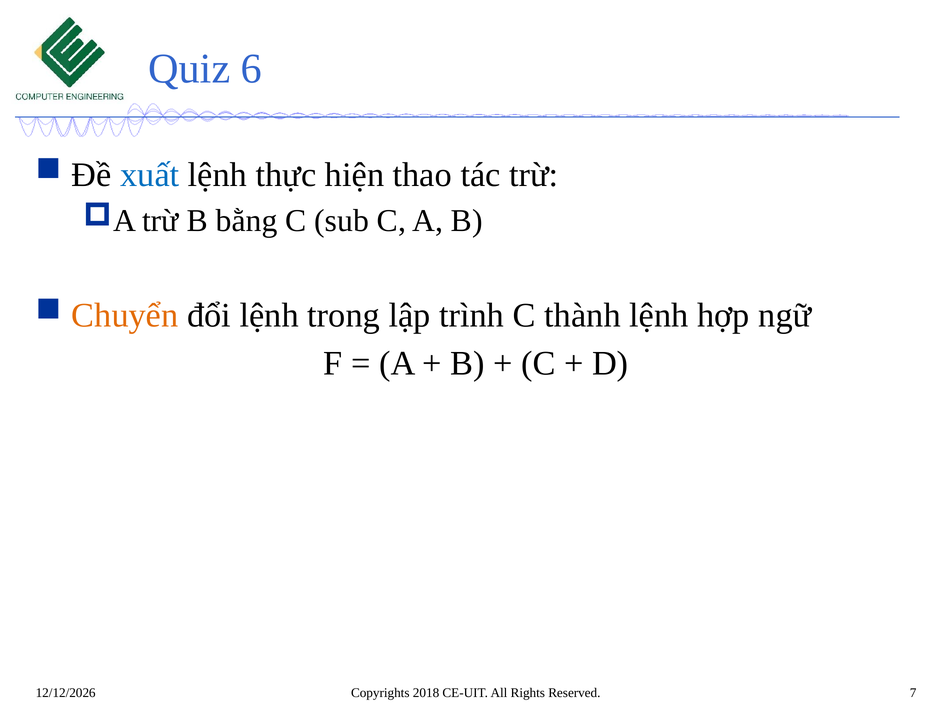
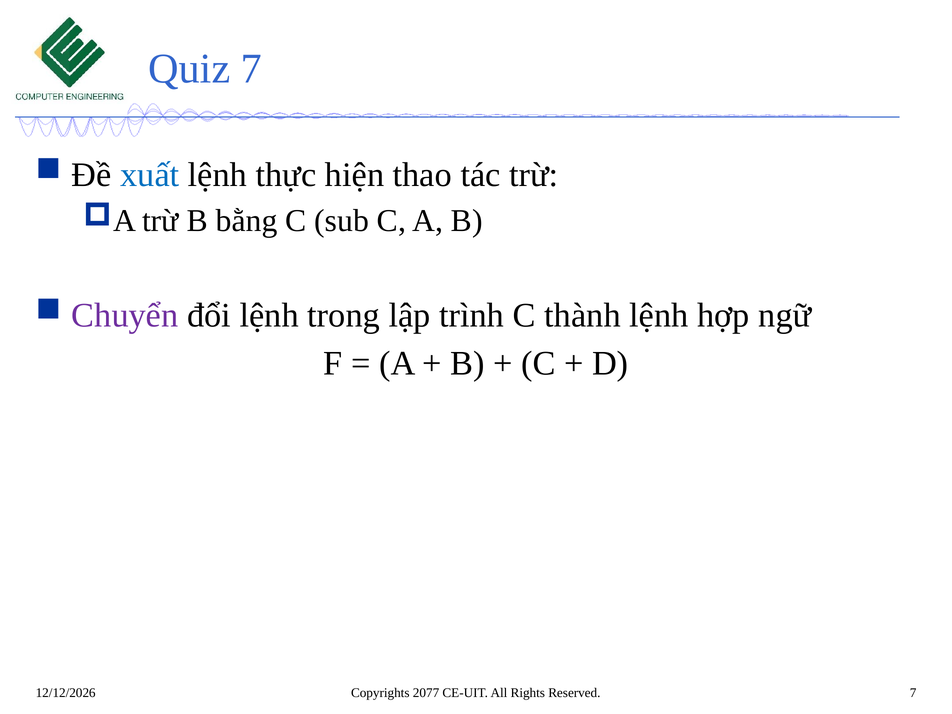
Quiz 6: 6 -> 7 (251, 69)
Chuyển colour: orange -> purple (125, 315)
2018: 2018 -> 2077 (426, 693)
